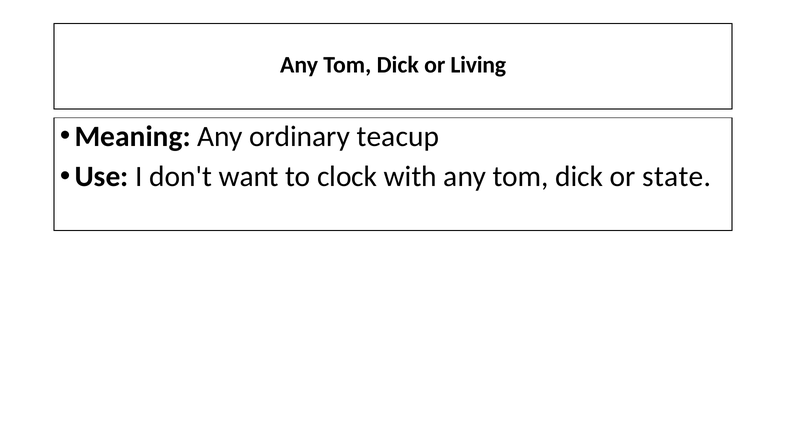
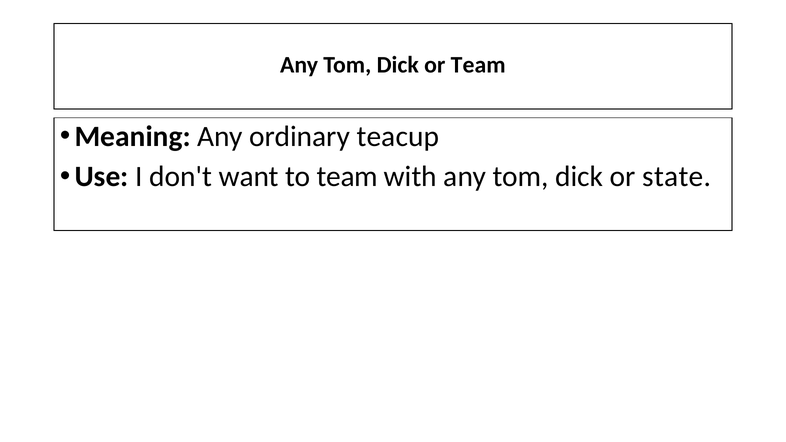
or Living: Living -> Team (478, 65)
to clock: clock -> team (347, 176)
